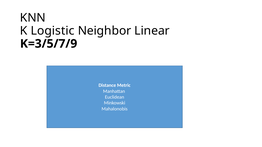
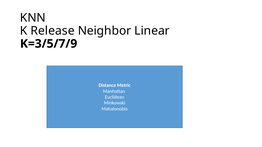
Logistic: Logistic -> Release (53, 31)
